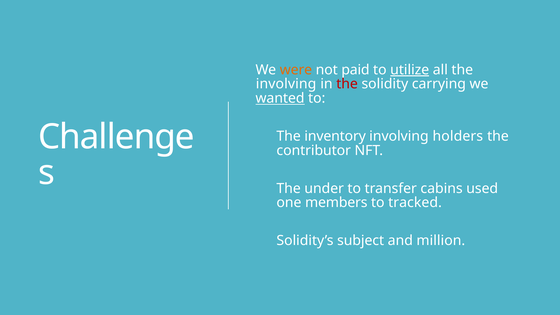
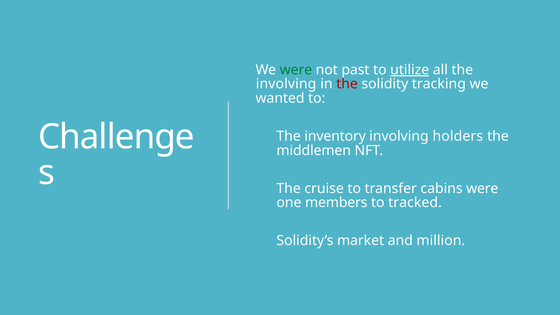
were colour: orange -> green (296, 70)
paid: paid -> past (355, 70)
carrying: carrying -> tracking (439, 84)
wanted underline: present -> none (280, 98)
contributor: contributor -> middlemen (314, 151)
under: under -> cruise (324, 188)
cabins used: used -> were (482, 188)
subject: subject -> market (361, 241)
